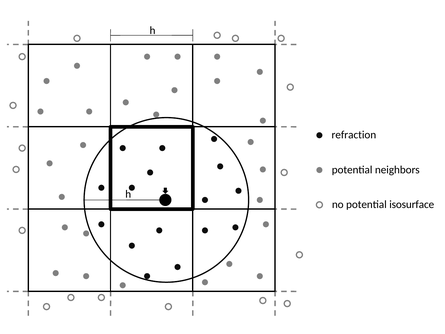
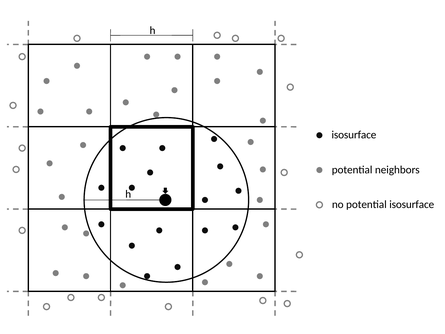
refraction: refraction -> isosurface (354, 135)
